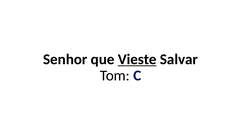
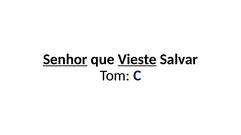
Senhor underline: none -> present (65, 60)
